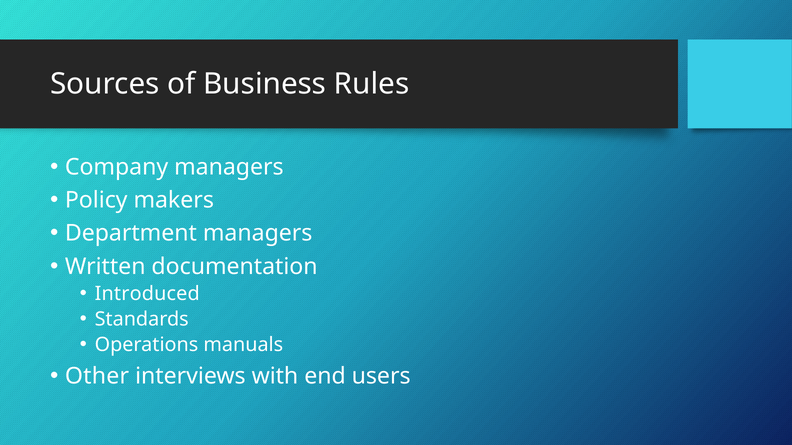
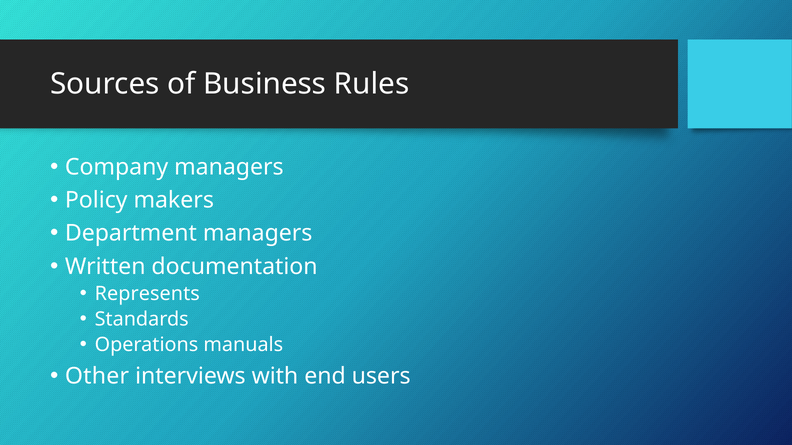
Introduced: Introduced -> Represents (147, 294)
